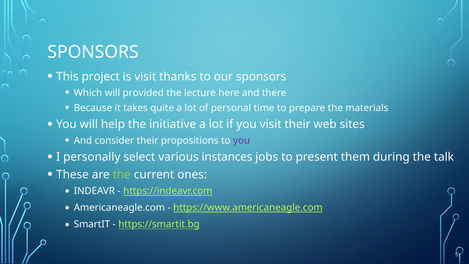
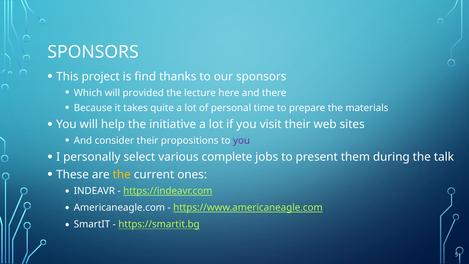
is visit: visit -> find (145, 77)
instances: instances -> complete (227, 157)
the colour: light green -> yellow (122, 174)
